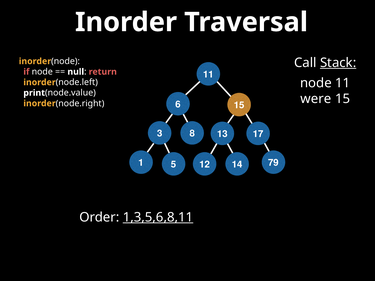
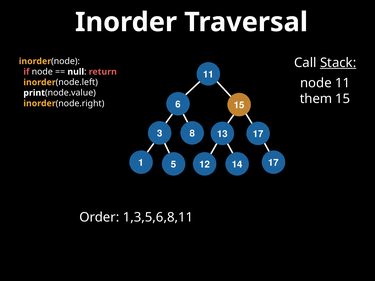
were: were -> them (316, 99)
79: 79 -> 17 (273, 163)
1,3,5,6,8,11 underline: present -> none (158, 217)
